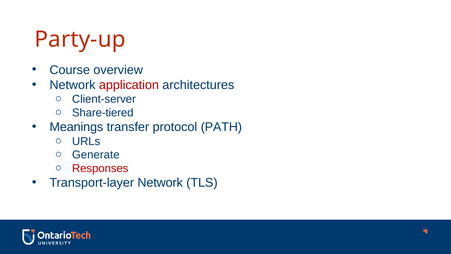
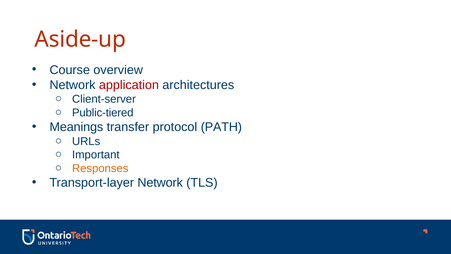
Party-up: Party-up -> Aside-up (80, 39)
Share-tiered: Share-tiered -> Public-tiered (103, 113)
Generate: Generate -> Important (96, 155)
Responses colour: red -> orange (100, 168)
